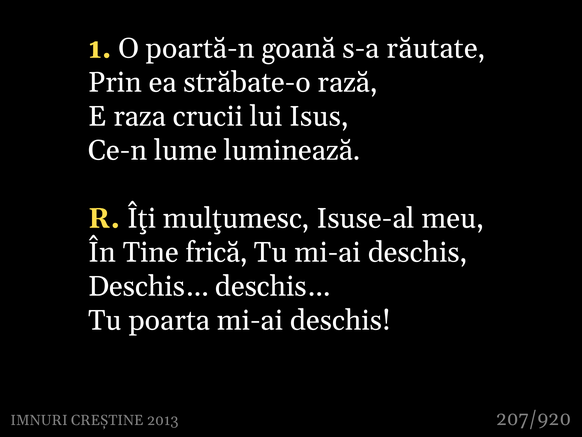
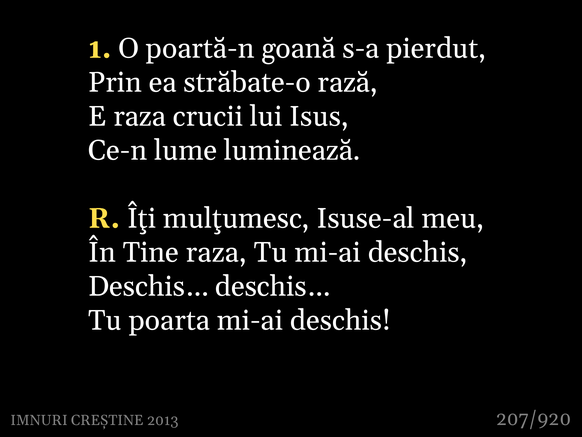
răutate: răutate -> pierdut (436, 48)
Tine frică: frică -> raza (216, 252)
